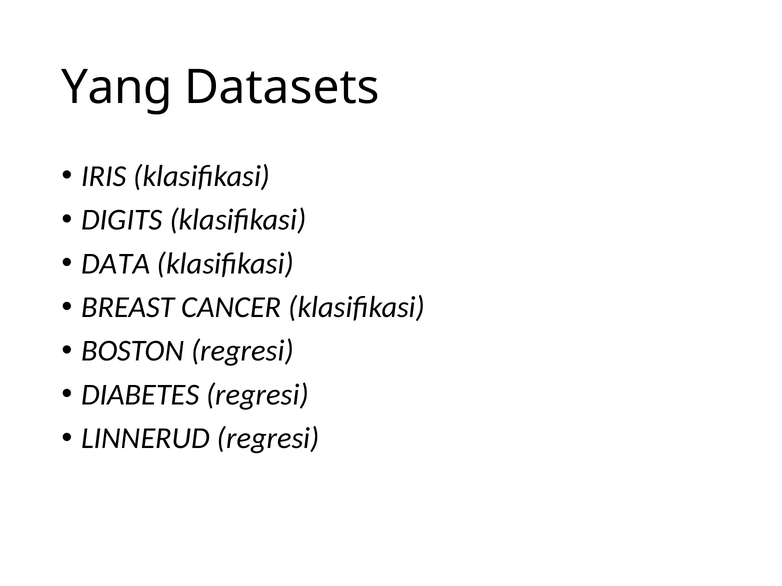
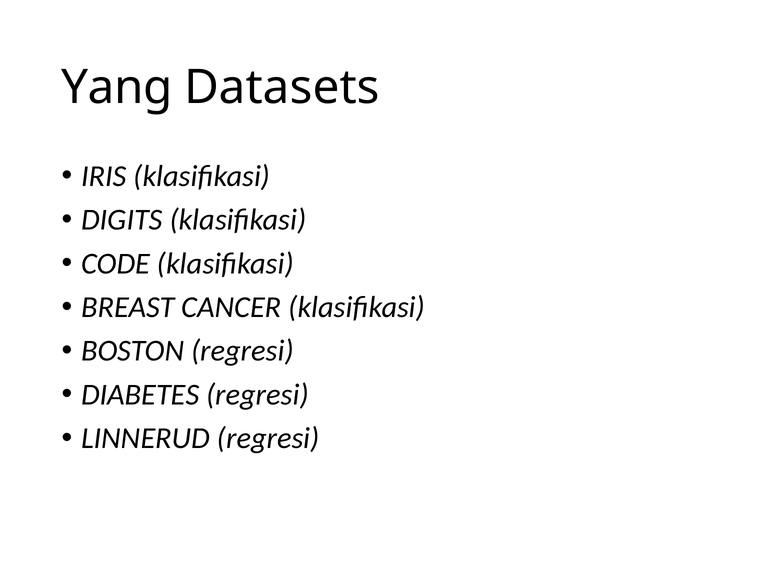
DATA: DATA -> CODE (116, 264)
